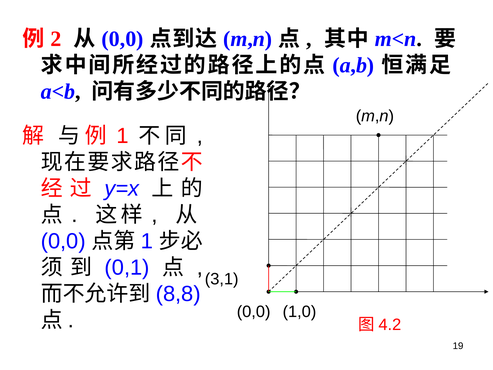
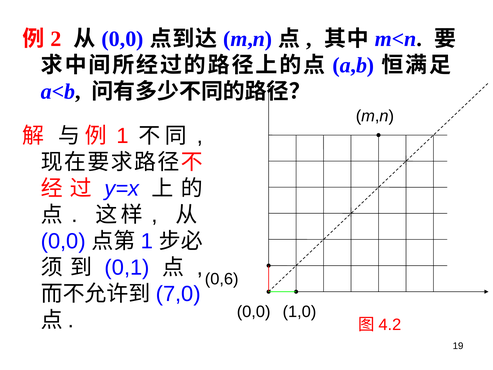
3,1: 3,1 -> 0,6 (222, 279)
8,8: 8,8 -> 7,0 (178, 294)
